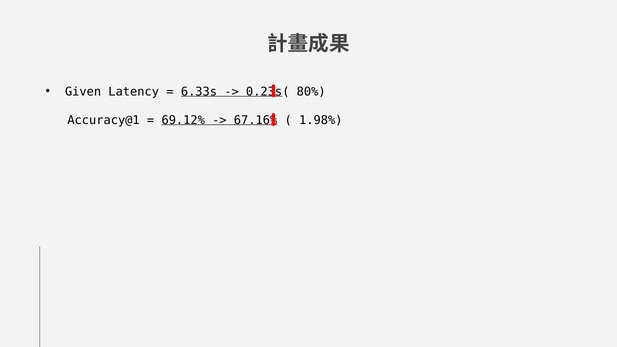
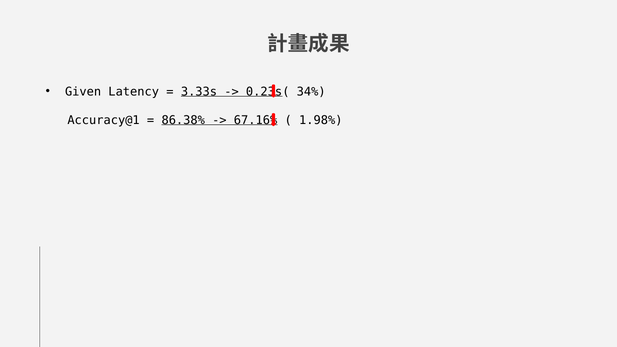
6.33s: 6.33s -> 3.33s (199, 92)
80%: 80% -> 34% (311, 92)
69.12%: 69.12% -> 86.38% (183, 120)
